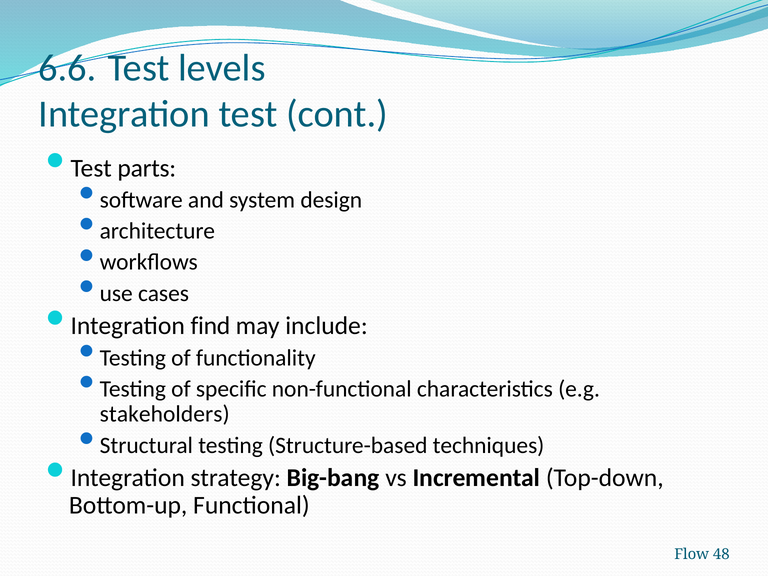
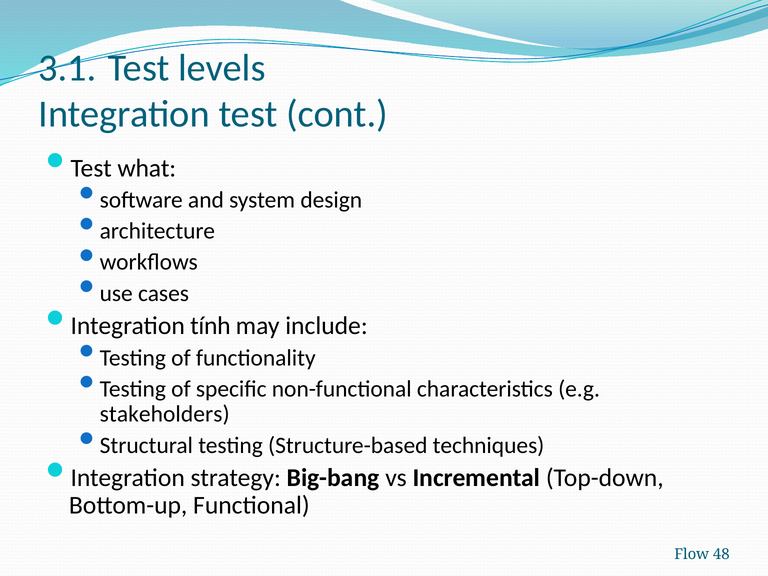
6.6: 6.6 -> 3.1 (67, 68)
parts: parts -> what (147, 168)
find: find -> tính (210, 326)
